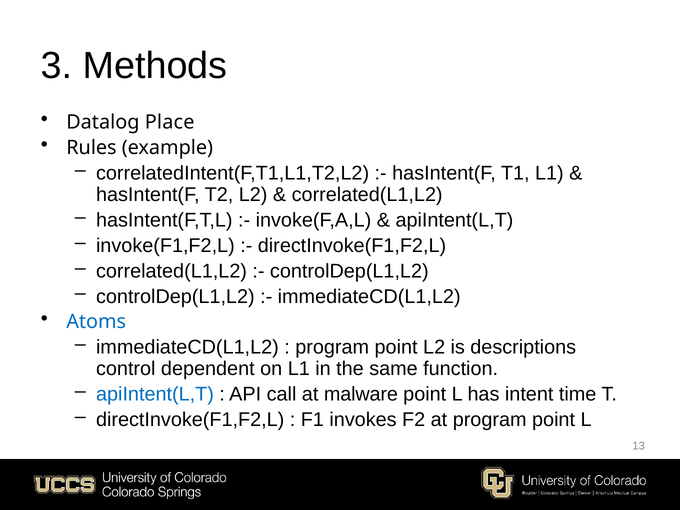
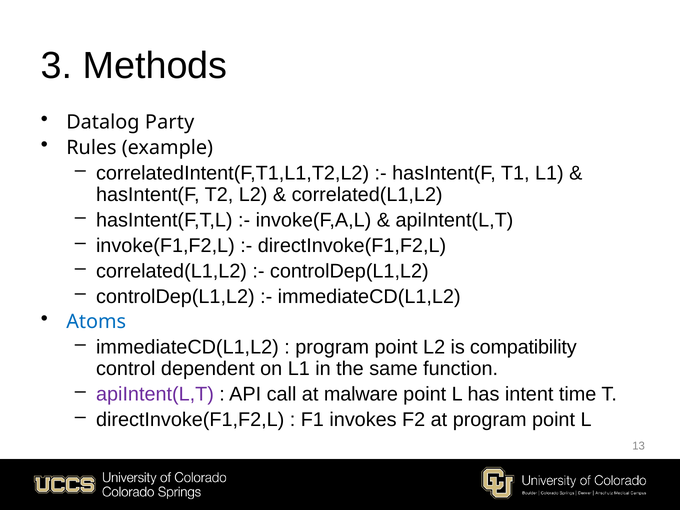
Place: Place -> Party (170, 122)
descriptions: descriptions -> compatibility (523, 347)
apiIntent(L,T colour: blue -> purple (155, 394)
